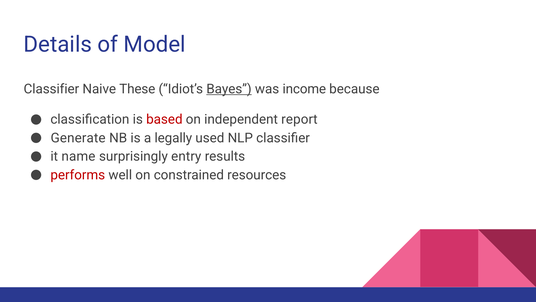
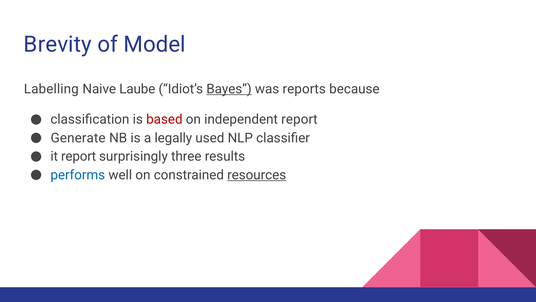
Details: Details -> Brevity (58, 44)
Classifier: Classifier -> Labelling (51, 89)
These: These -> Laube (137, 89)
income: income -> reports (304, 89)
it name: name -> report (79, 156)
entry: entry -> three (186, 156)
performs colour: red -> blue (78, 175)
resources underline: none -> present (257, 175)
